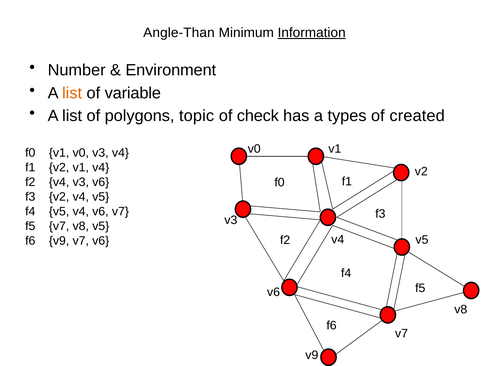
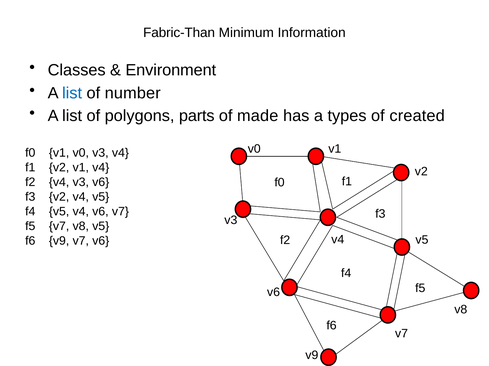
Angle-Than: Angle-Than -> Fabric-Than (179, 33)
Information underline: present -> none (312, 33)
Number: Number -> Classes (77, 70)
list colour: orange -> blue (72, 93)
variable: variable -> number (133, 93)
topic: topic -> parts (197, 116)
check: check -> made (258, 116)
